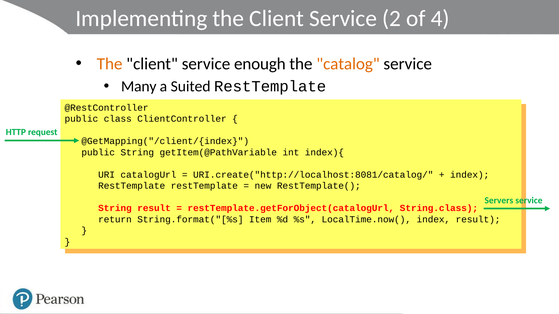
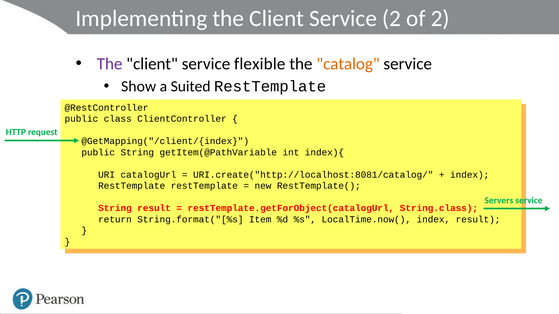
4: 4 -> 2 (440, 19)
The colour: orange -> purple (110, 64)
enough: enough -> flexible (260, 64)
Many: Many -> Show (139, 87)
